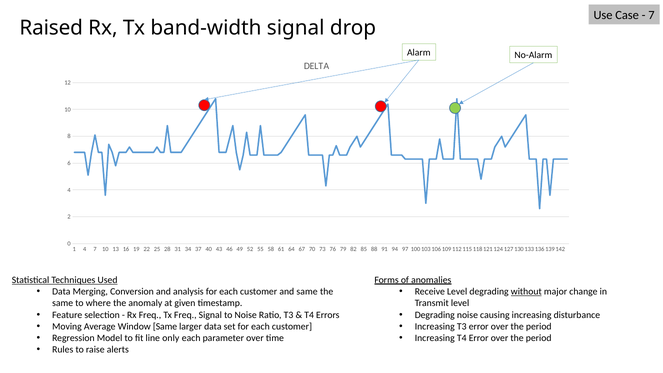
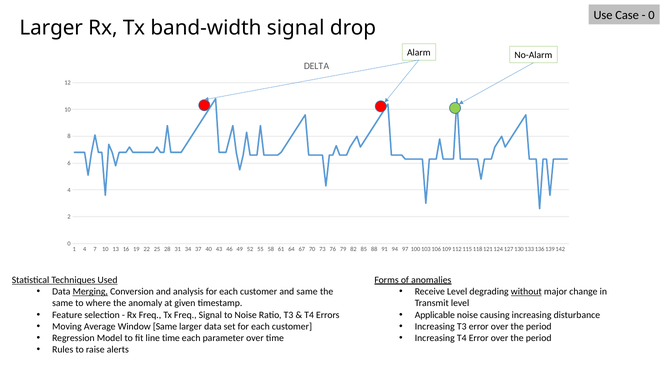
7: 7 -> 0 (651, 15)
Raised: Raised -> Larger (51, 28)
Merging underline: none -> present (90, 292)
Degrading: Degrading -> Applicable (435, 315)
line only: only -> time (171, 338)
